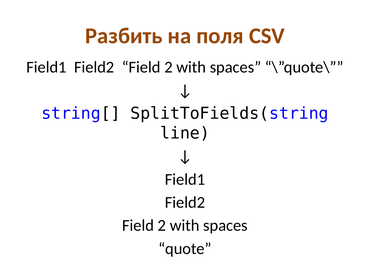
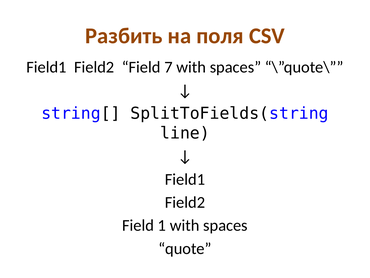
2: 2 -> 7 (168, 67)
2: 2 -> 1 (162, 225)
